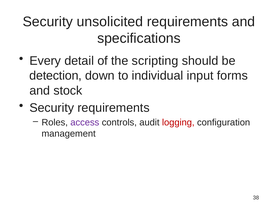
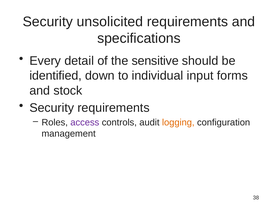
scripting: scripting -> sensitive (155, 61)
detection: detection -> identified (56, 75)
logging colour: red -> orange (178, 122)
